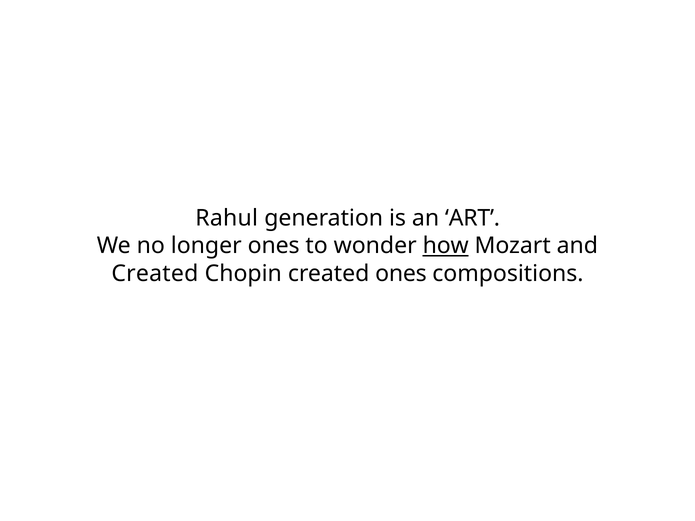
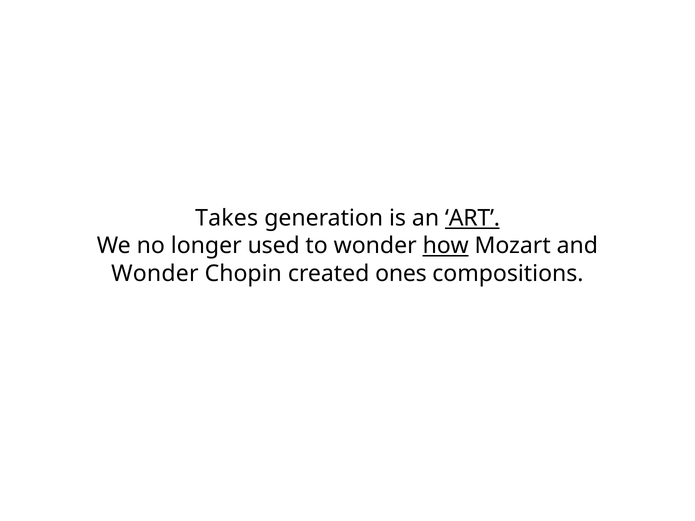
Rahul: Rahul -> Takes (227, 218)
ART underline: none -> present (472, 218)
longer ones: ones -> used (274, 246)
Created: Created -> Wonder (155, 274)
